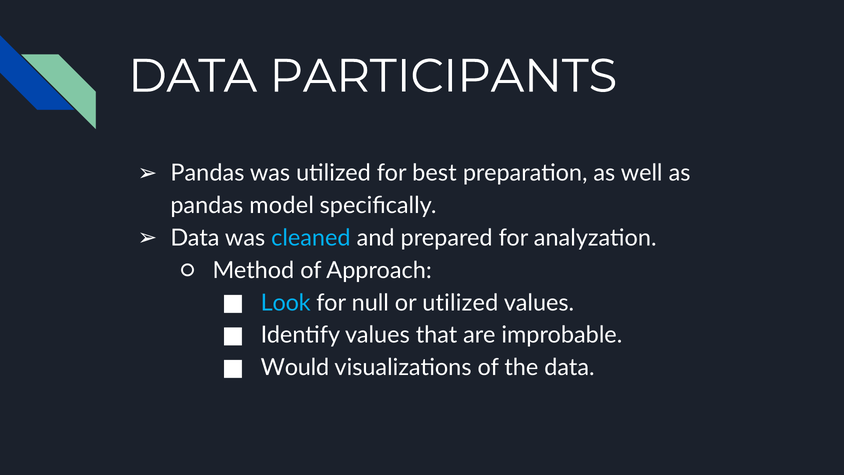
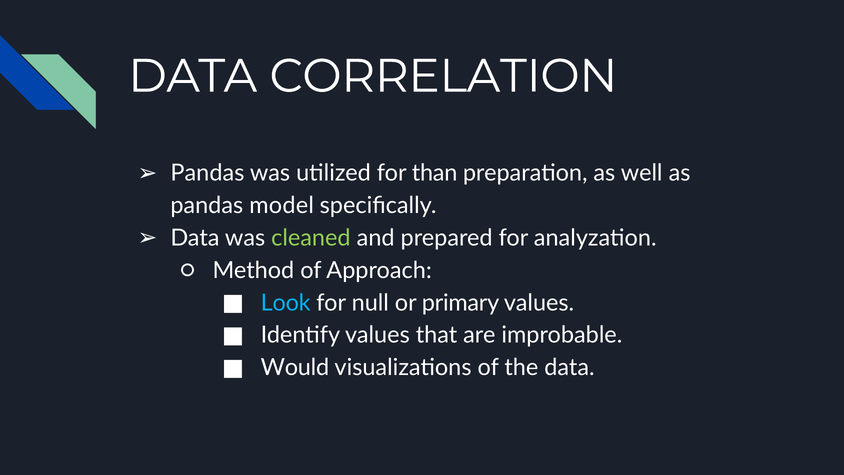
PARTICIPANTS: PARTICIPANTS -> CORRELATION (443, 76)
best: best -> than (435, 173)
cleaned colour: light blue -> light green (311, 238)
or utilized: utilized -> primary (461, 303)
